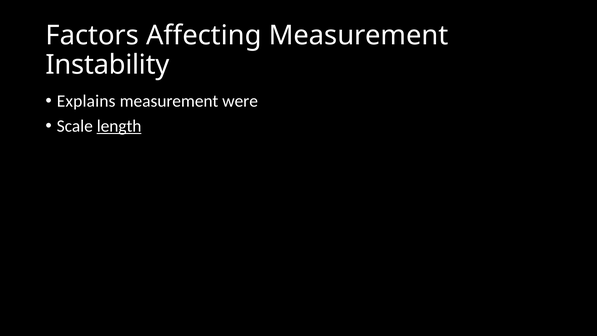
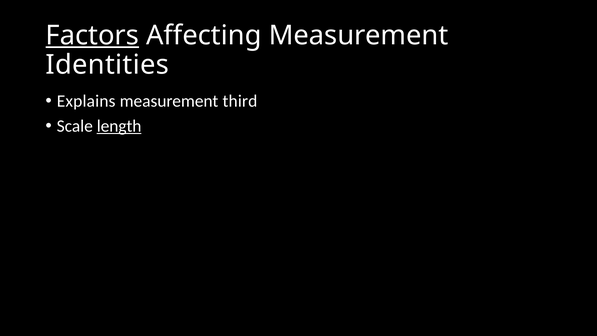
Factors underline: none -> present (92, 35)
Instability: Instability -> Identities (107, 65)
were: were -> third (240, 101)
